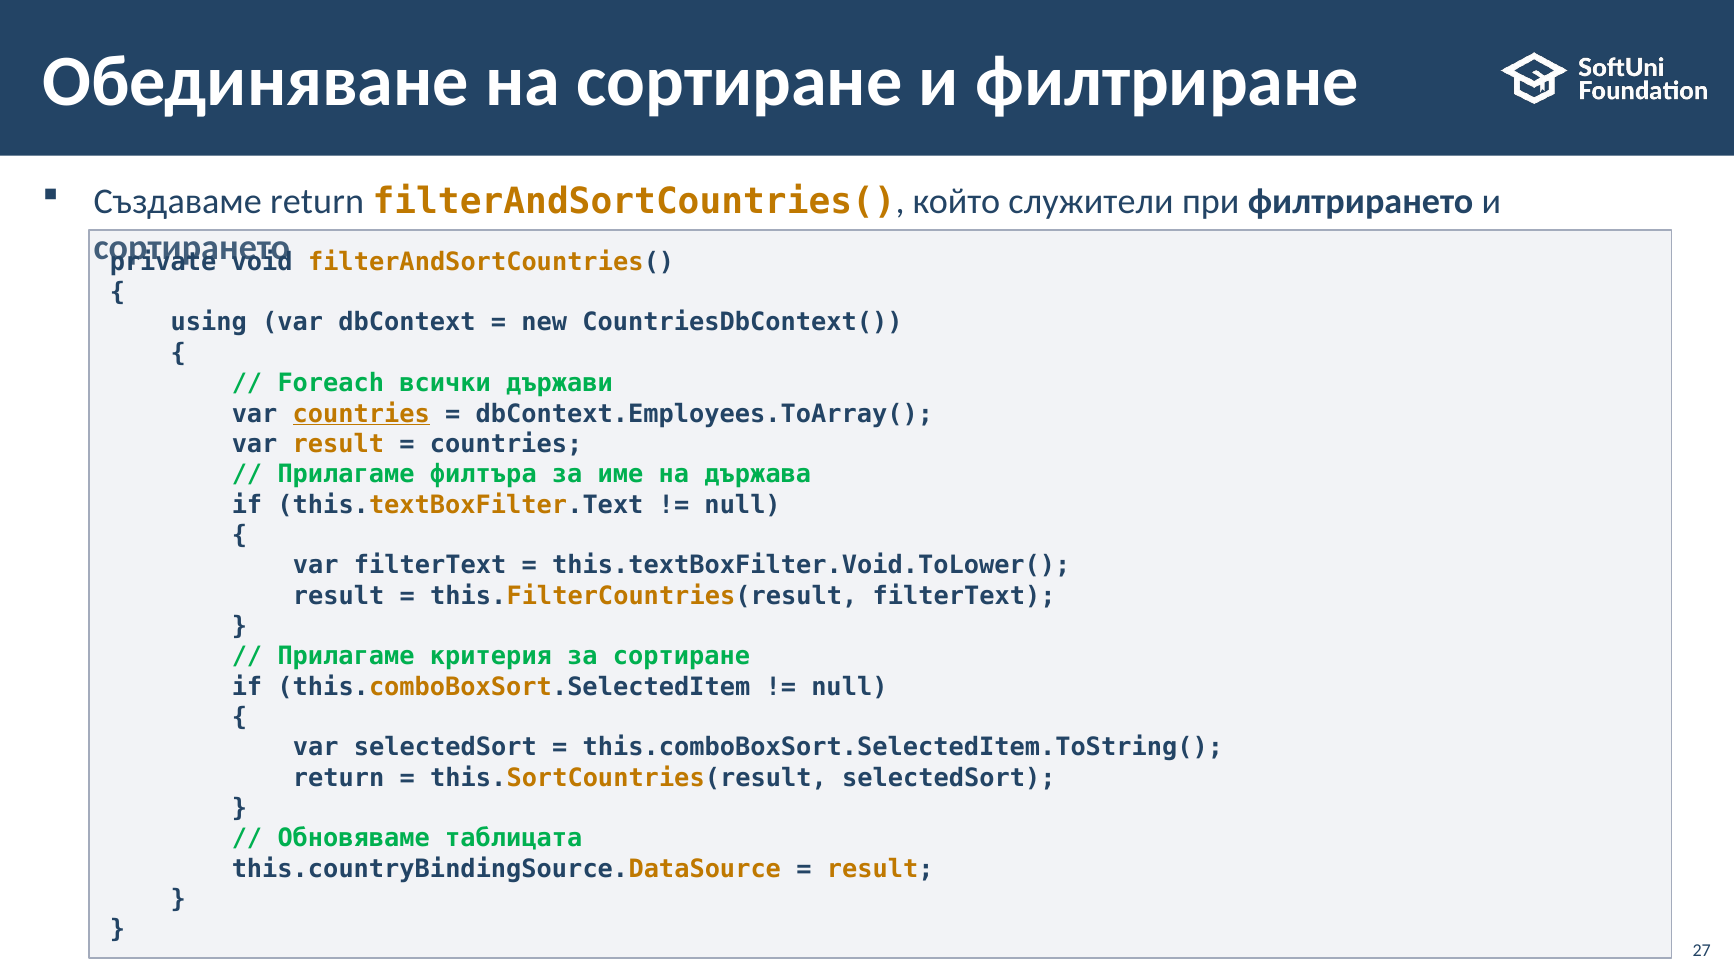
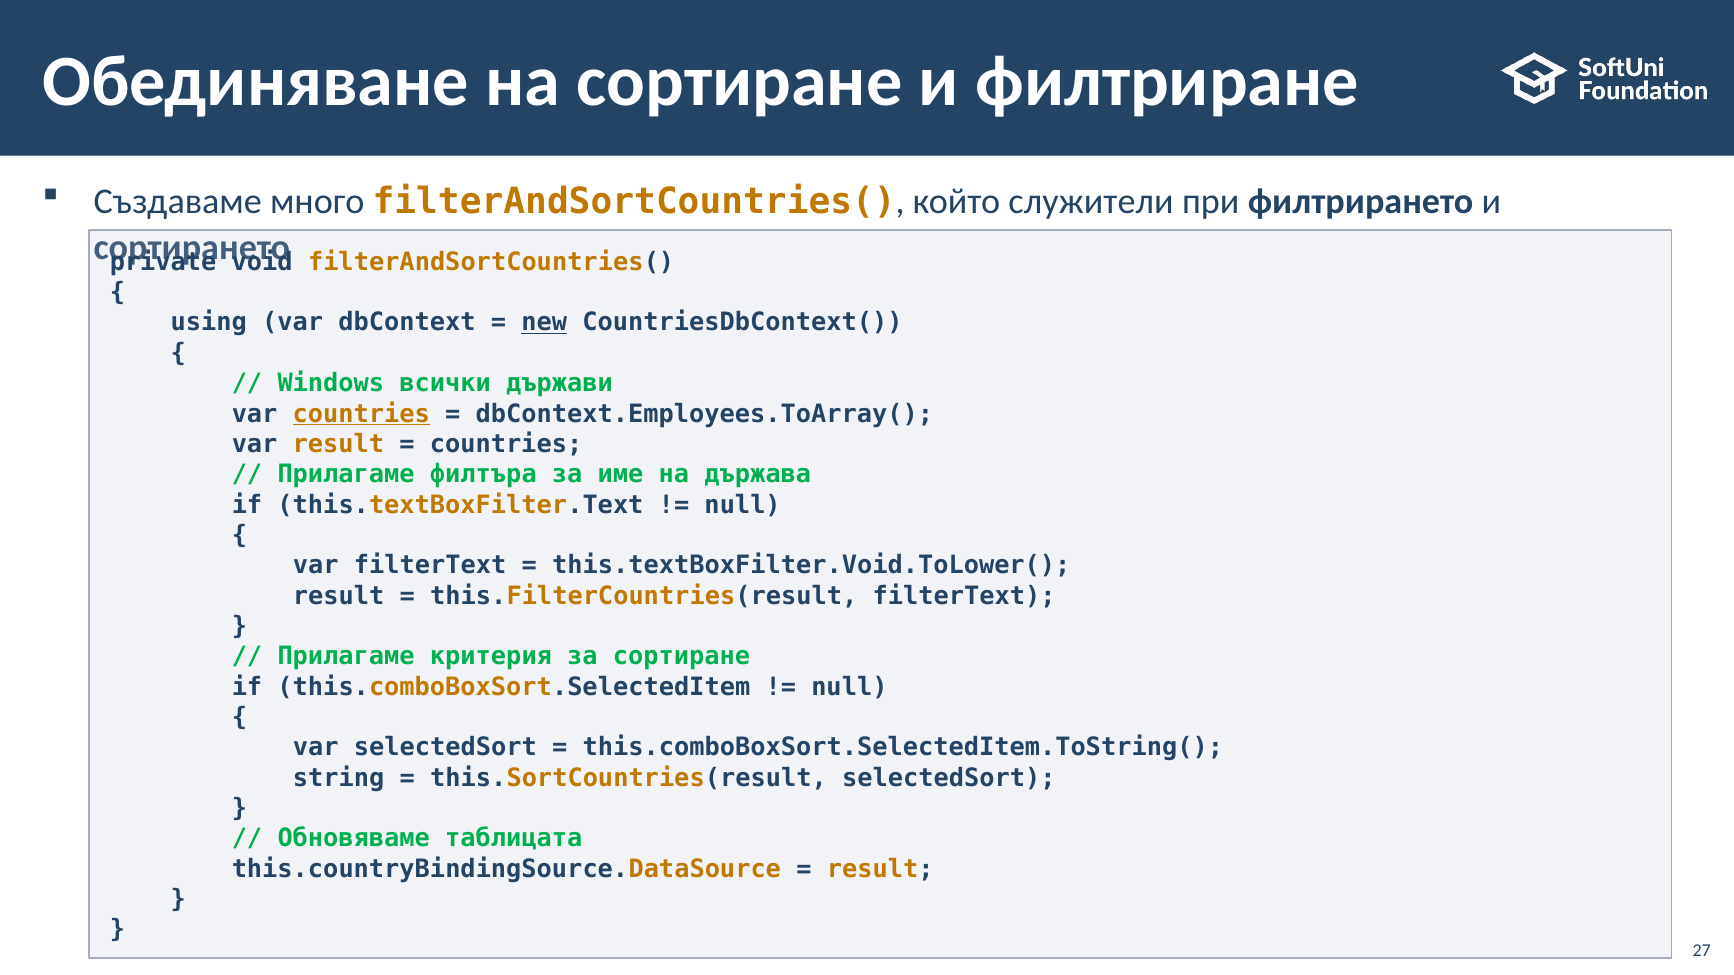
Създаваме return: return -> много (317, 202)
new underline: none -> present (544, 323)
Foreach: Foreach -> Windows (331, 383)
return: return -> string (339, 778)
